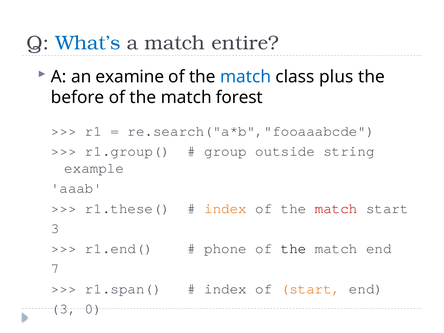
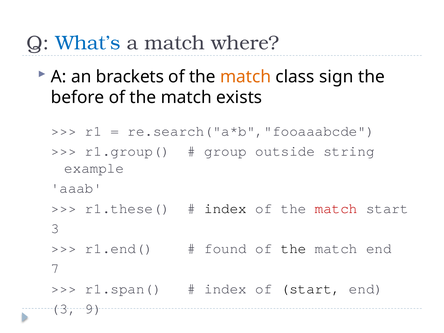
entire: entire -> where (245, 43)
examine: examine -> brackets (130, 77)
match colour: blue -> orange (246, 77)
plus: plus -> sign (336, 77)
forest: forest -> exists (239, 97)
index colour: orange -> black (226, 208)
phone: phone -> found (226, 249)
start colour: orange -> black (311, 289)
0: 0 -> 9 (94, 309)
